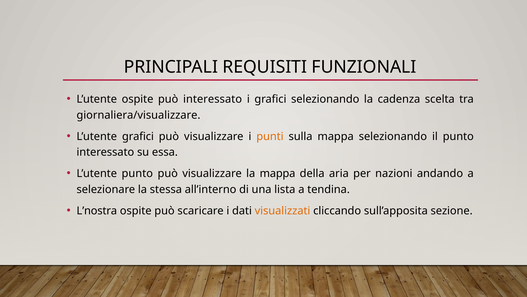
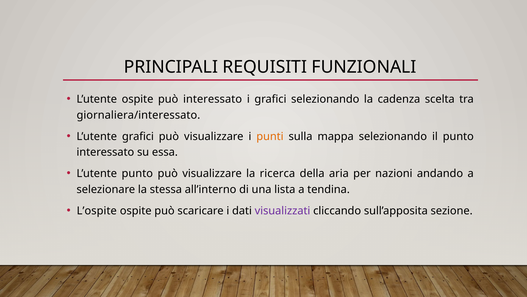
giornaliera/visualizzare: giornaliera/visualizzare -> giornaliera/interessato (138, 115)
la mappa: mappa -> ricerca (277, 173)
L’nostra: L’nostra -> L’ospite (97, 210)
visualizzati colour: orange -> purple (282, 210)
